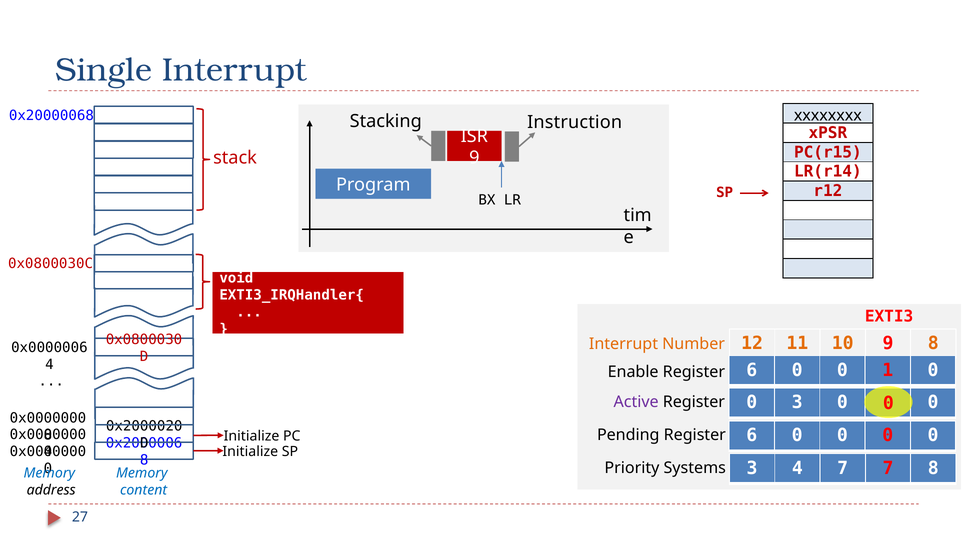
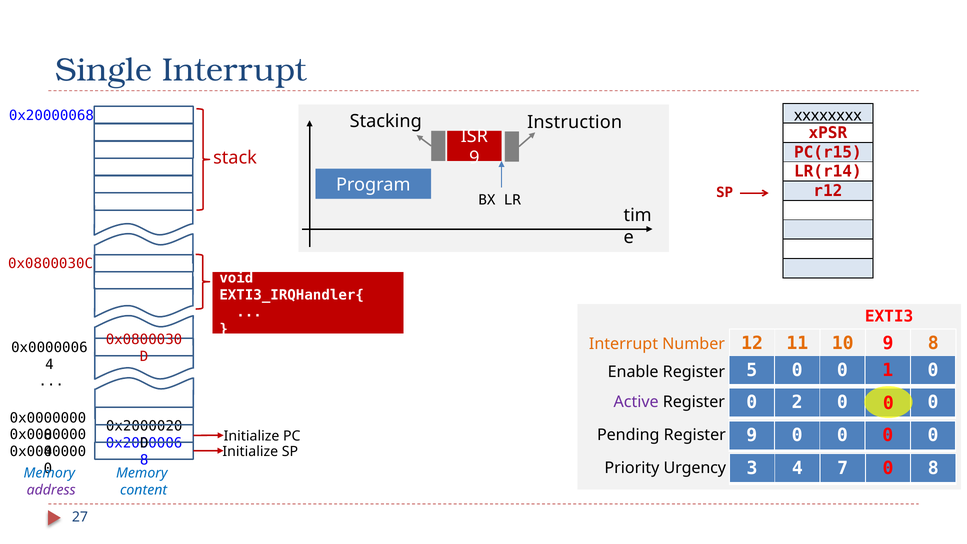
Enable Register 6: 6 -> 5 (752, 370)
0 3: 3 -> 2 (797, 402)
Pending Register 6: 6 -> 9 (752, 435)
Systems: Systems -> Urgency (695, 468)
7 7: 7 -> 0 (888, 468)
address colour: black -> purple (51, 490)
